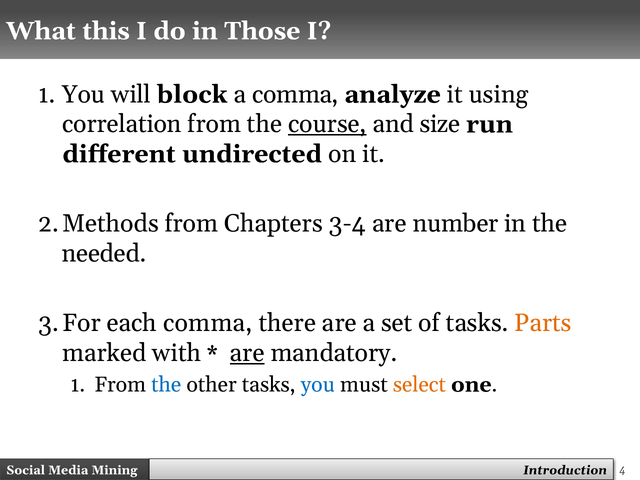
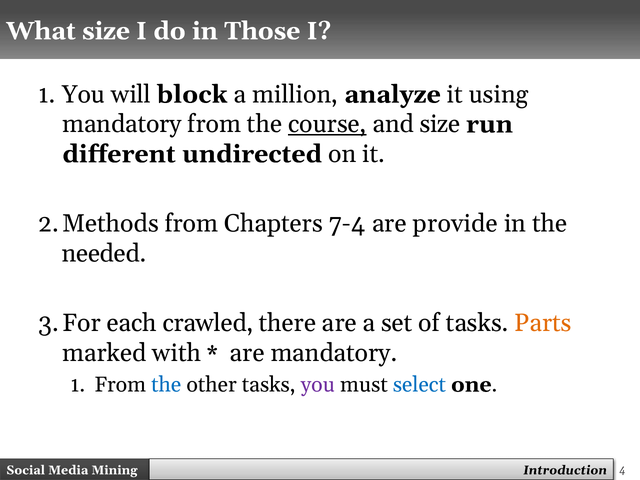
What this: this -> size (106, 31)
a comma: comma -> million (295, 94)
correlation: correlation -> mandatory (122, 124)
3-4: 3-4 -> 7-4 (347, 224)
number: number -> provide (455, 224)
each comma: comma -> crawled (208, 323)
are underline: present -> none (247, 353)
you colour: blue -> purple (318, 385)
select colour: orange -> blue (419, 385)
